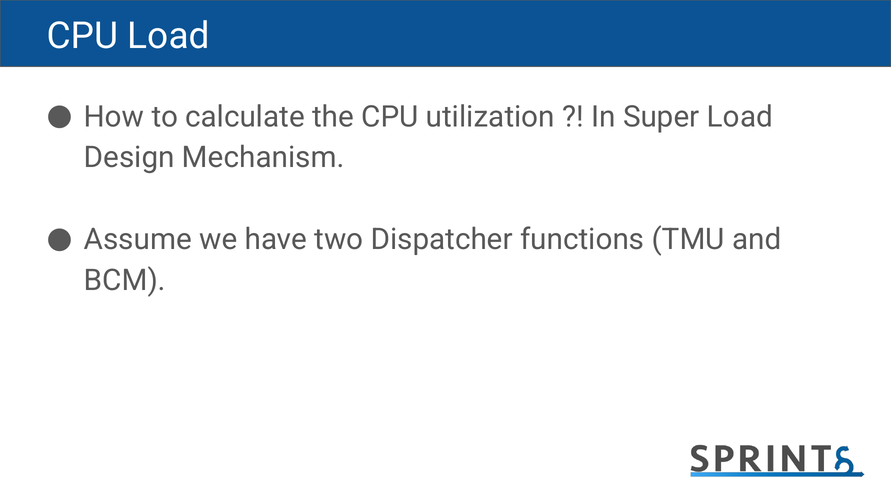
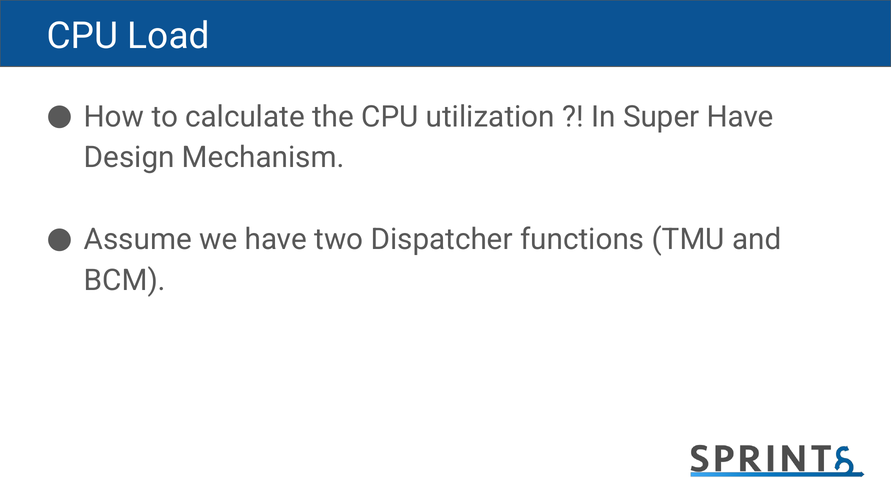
Super Load: Load -> Have (740, 117)
